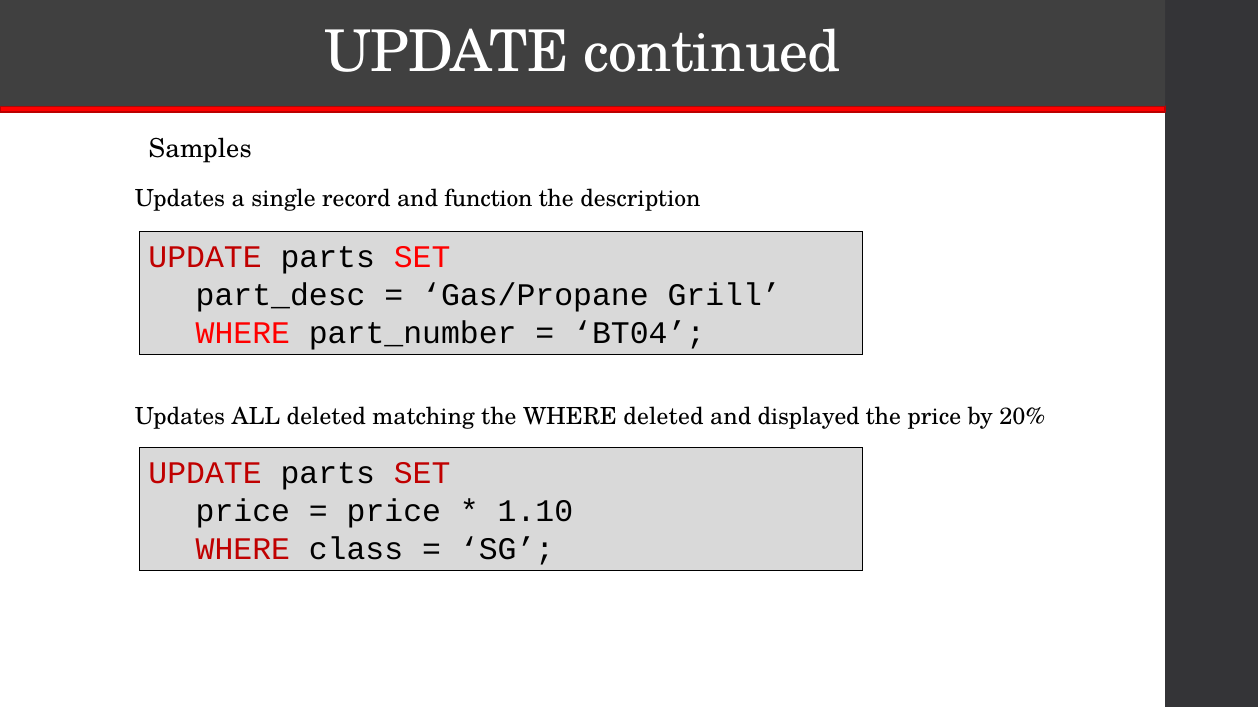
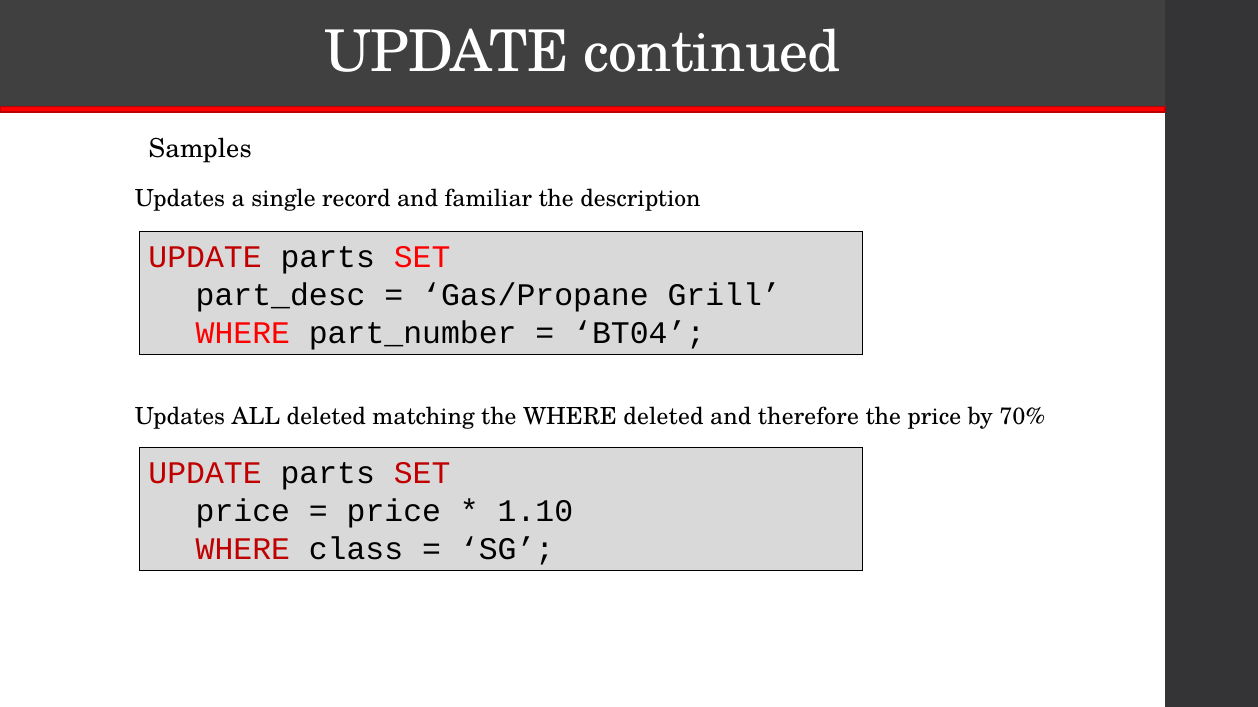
function: function -> familiar (488, 199)
displayed: displayed -> therefore (808, 417)
20%: 20% -> 70% (1022, 417)
